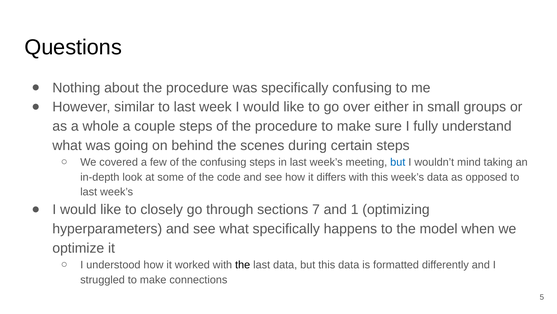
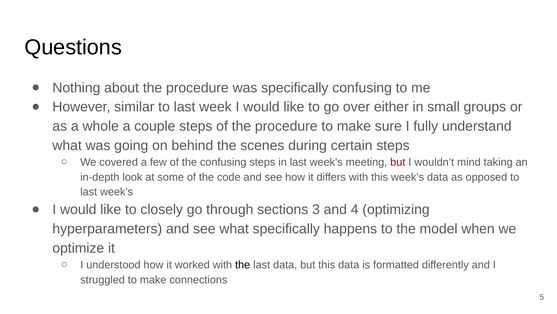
but colour: blue -> red (398, 162)
7: 7 -> 3 (316, 209)
1: 1 -> 4 (355, 209)
